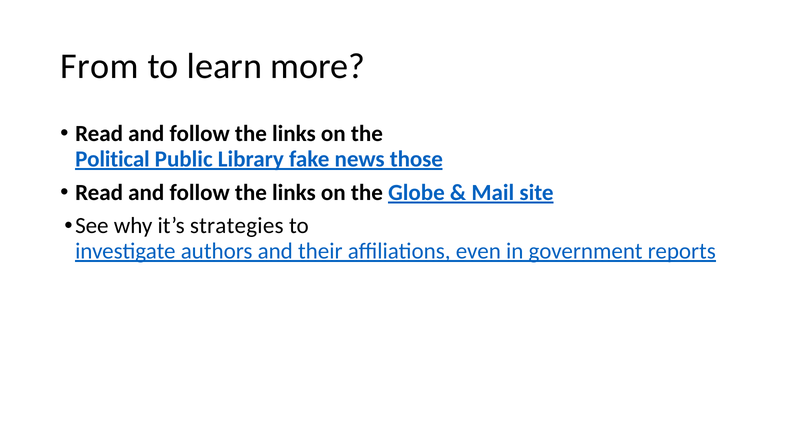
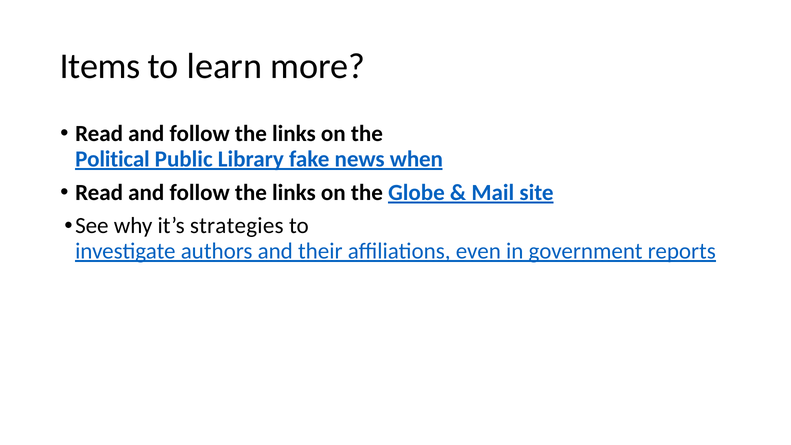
From: From -> Items (100, 66)
those: those -> when (416, 159)
